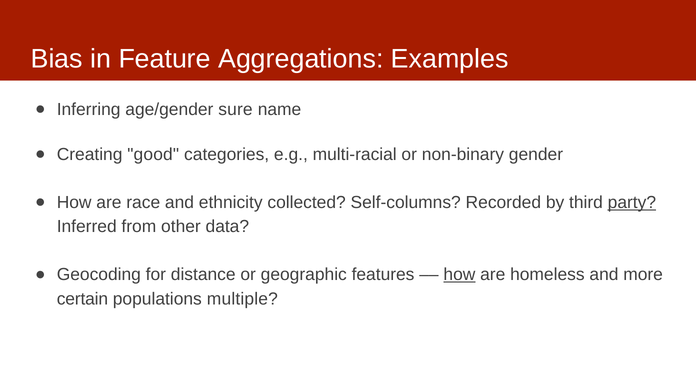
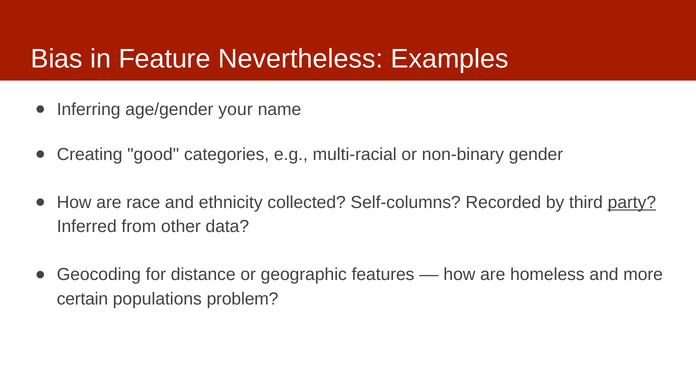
Aggregations: Aggregations -> Nevertheless (301, 59)
sure: sure -> your (235, 109)
how underline: present -> none (459, 274)
multiple: multiple -> problem (243, 298)
